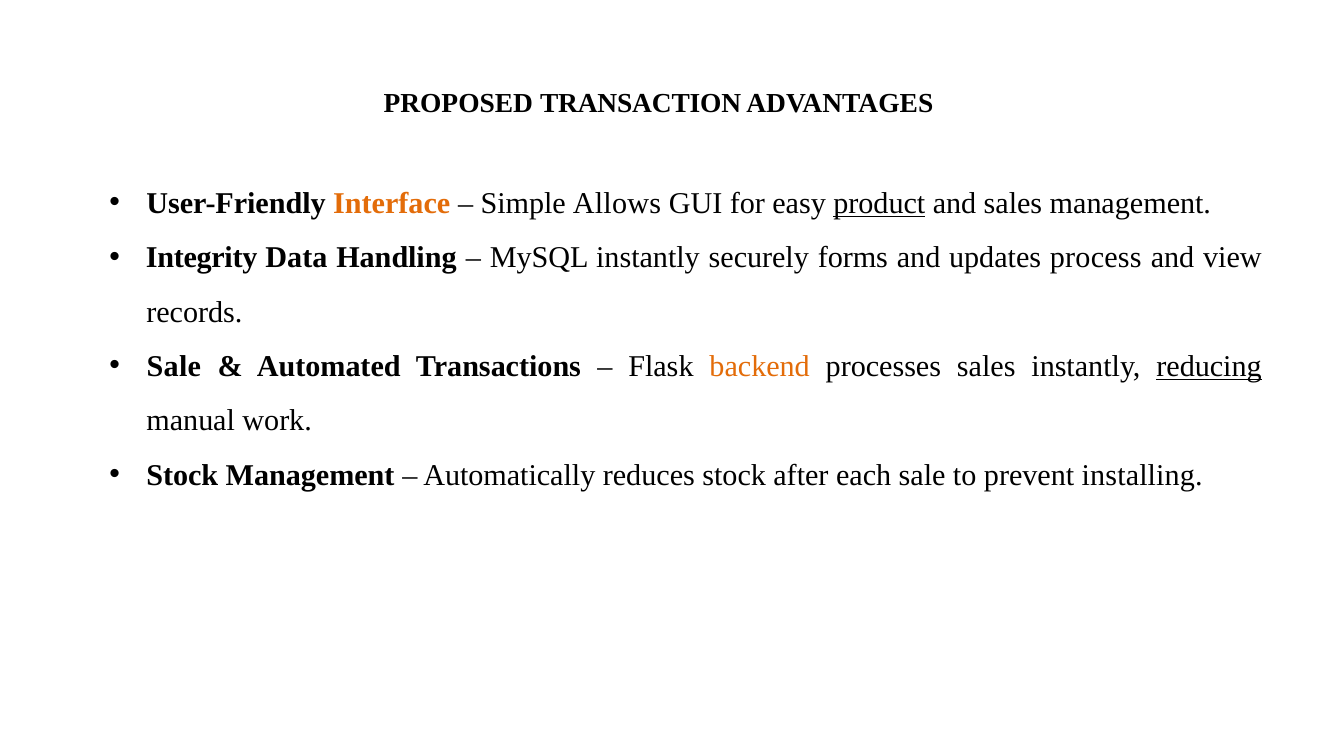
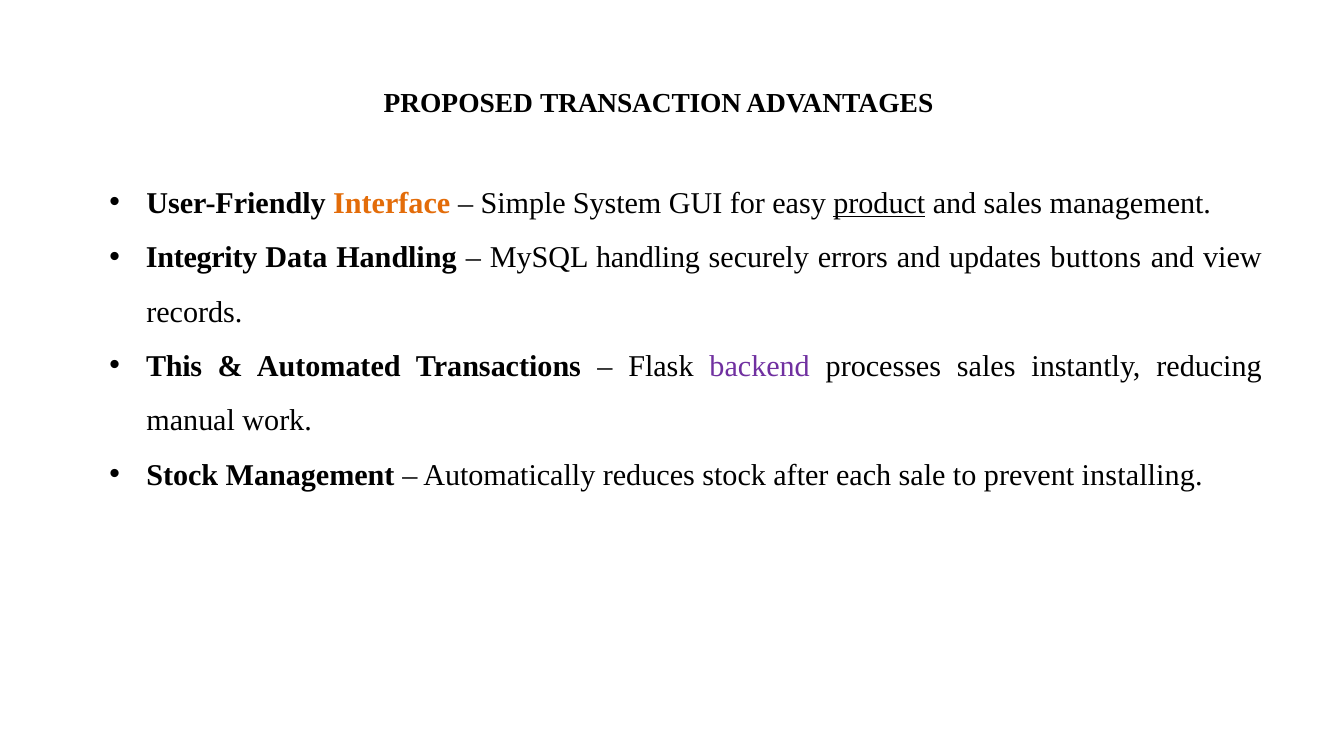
Allows: Allows -> System (617, 203)
MySQL instantly: instantly -> handling (648, 258)
forms: forms -> errors (853, 258)
process: process -> buttons (1096, 258)
Sale: Sale -> This (174, 366)
backend colour: orange -> purple (760, 366)
reducing underline: present -> none (1209, 366)
